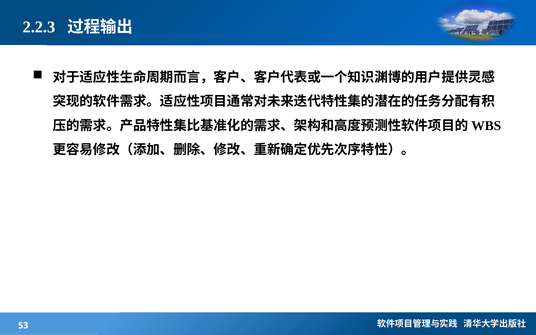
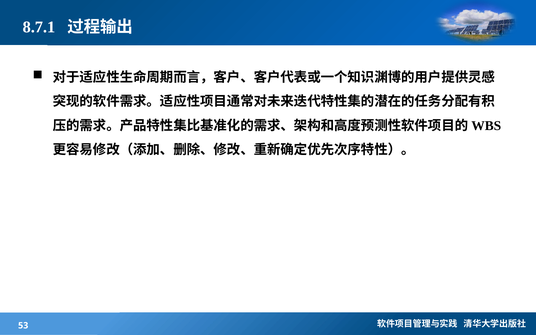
2.2.3: 2.2.3 -> 8.7.1 (39, 27)
